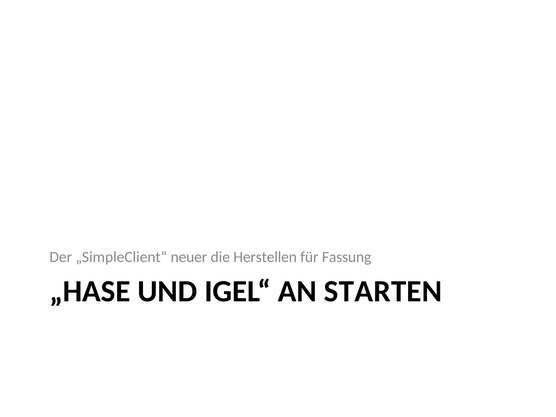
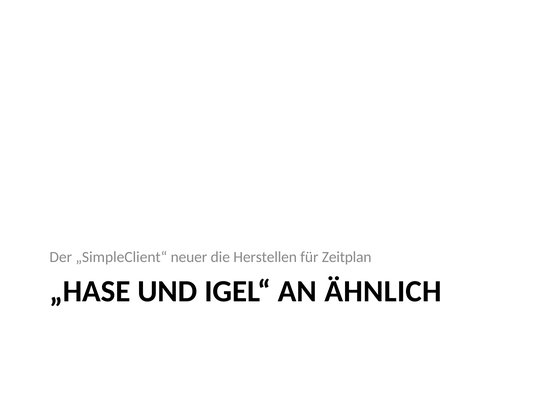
Fassung: Fassung -> Zeitplan (347, 257)
STARTEN: STARTEN -> ÄHNLICH (383, 291)
